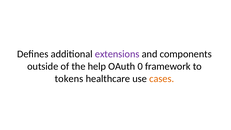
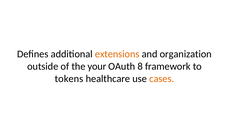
extensions colour: purple -> orange (117, 54)
components: components -> organization (186, 54)
help: help -> your (97, 66)
0: 0 -> 8 (140, 66)
